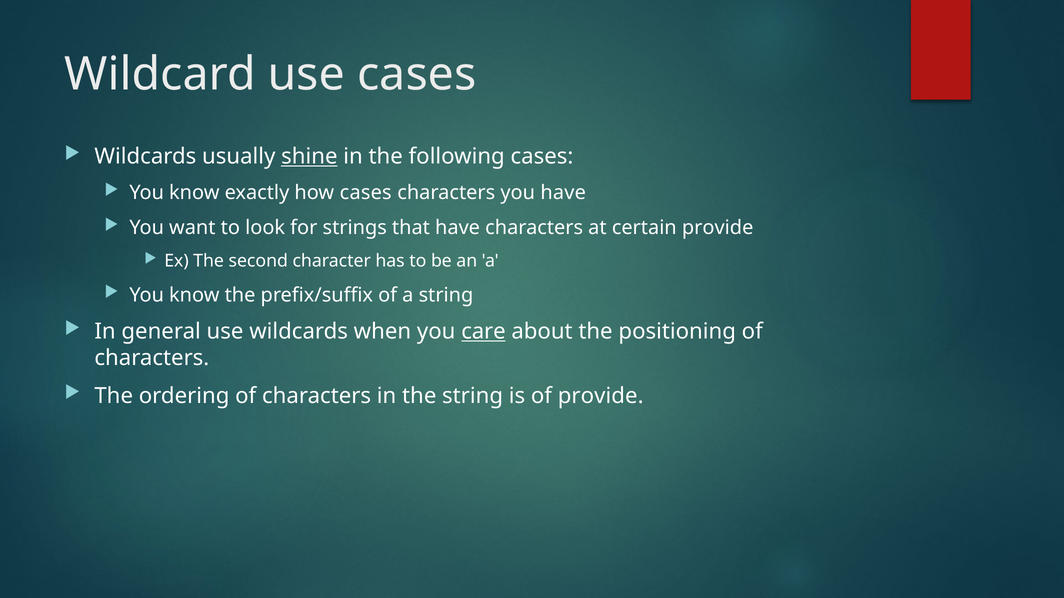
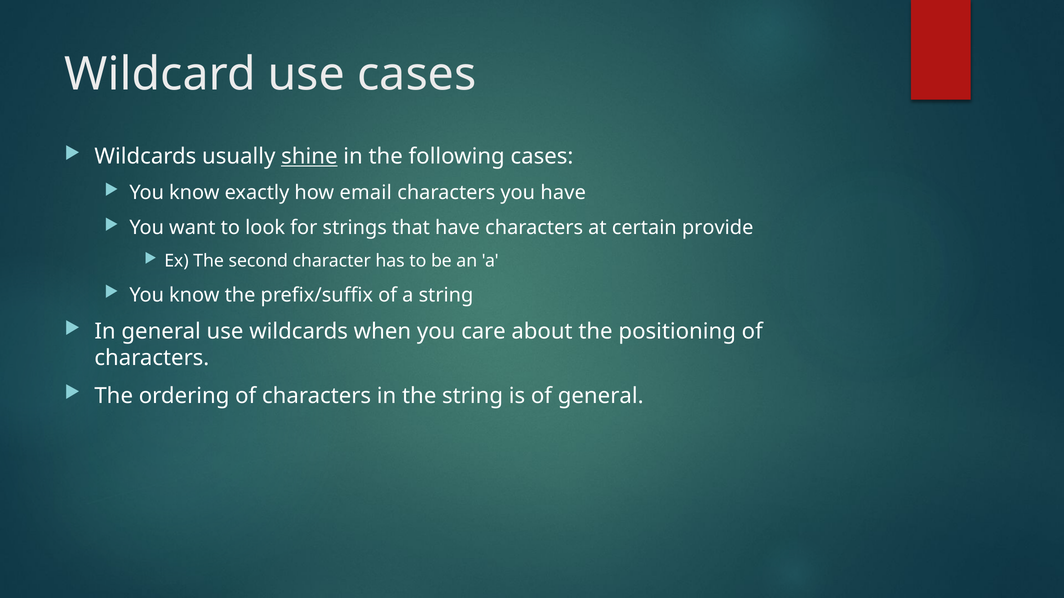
how cases: cases -> email (366, 193)
care underline: present -> none (483, 332)
of provide: provide -> general (601, 396)
